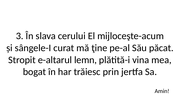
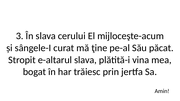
e-altarul lemn: lemn -> slava (85, 60)
